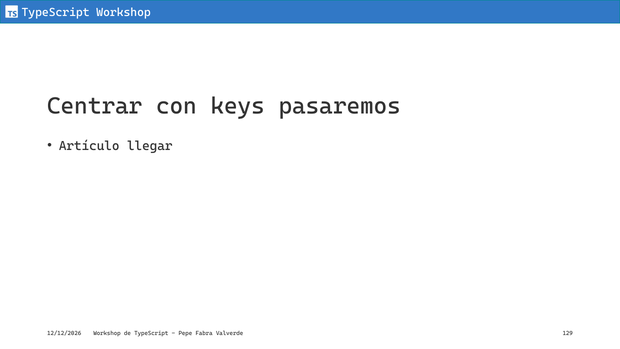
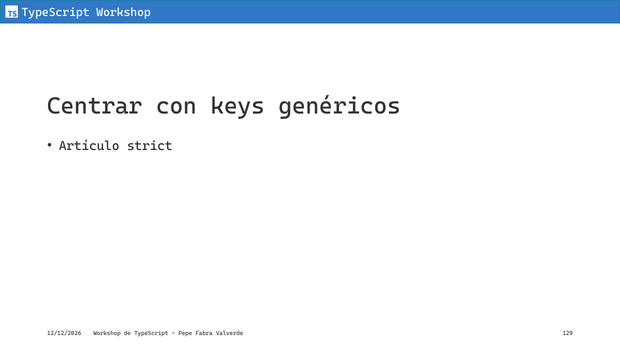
pasaremos: pasaremos -> genéricos (340, 106)
llegar: llegar -> strict (150, 146)
